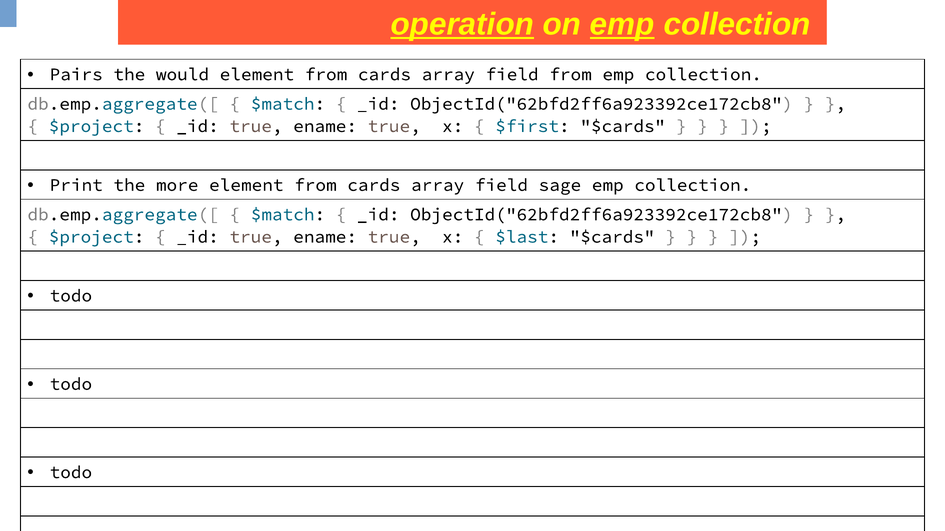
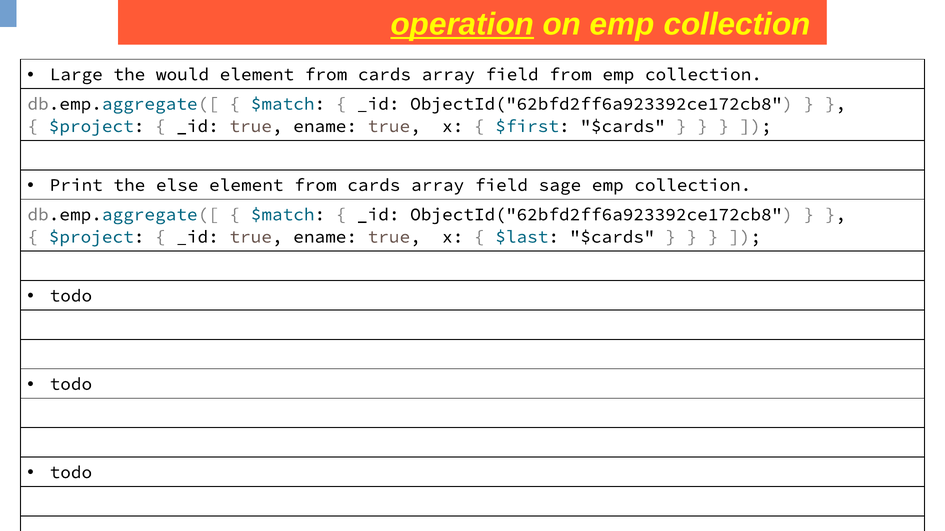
emp underline: present -> none (622, 25)
Pairs: Pairs -> Large (76, 74)
more: more -> else (177, 185)
